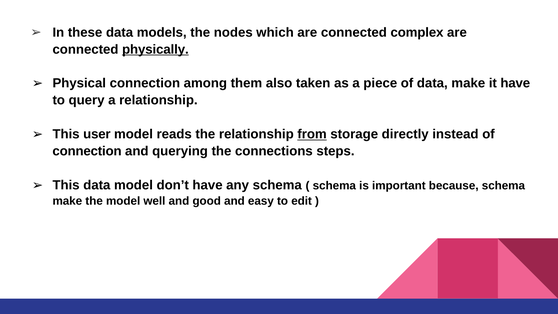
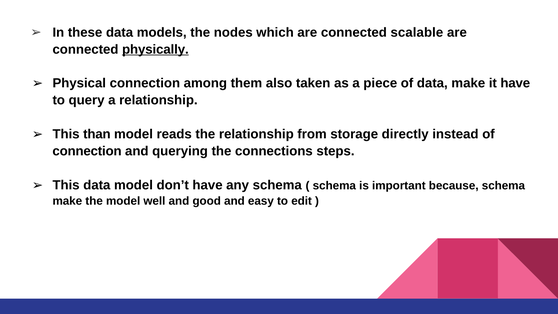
complex: complex -> scalable (417, 32)
user: user -> than (97, 134)
from underline: present -> none (312, 134)
